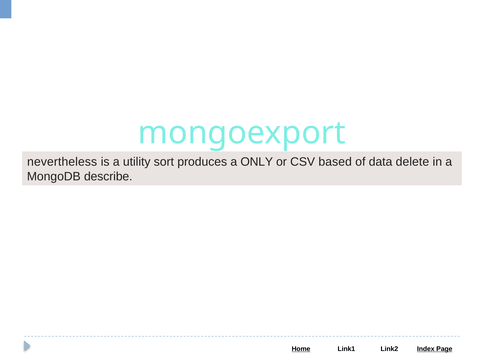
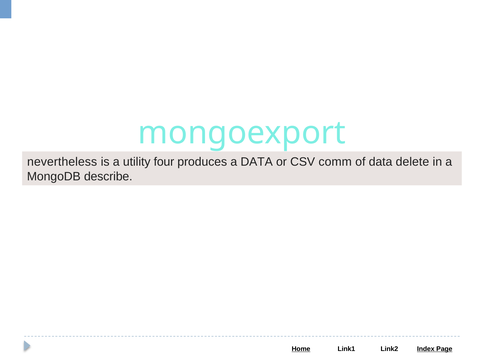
sort: sort -> four (164, 162)
a ONLY: ONLY -> DATA (257, 162)
based: based -> comm (335, 162)
